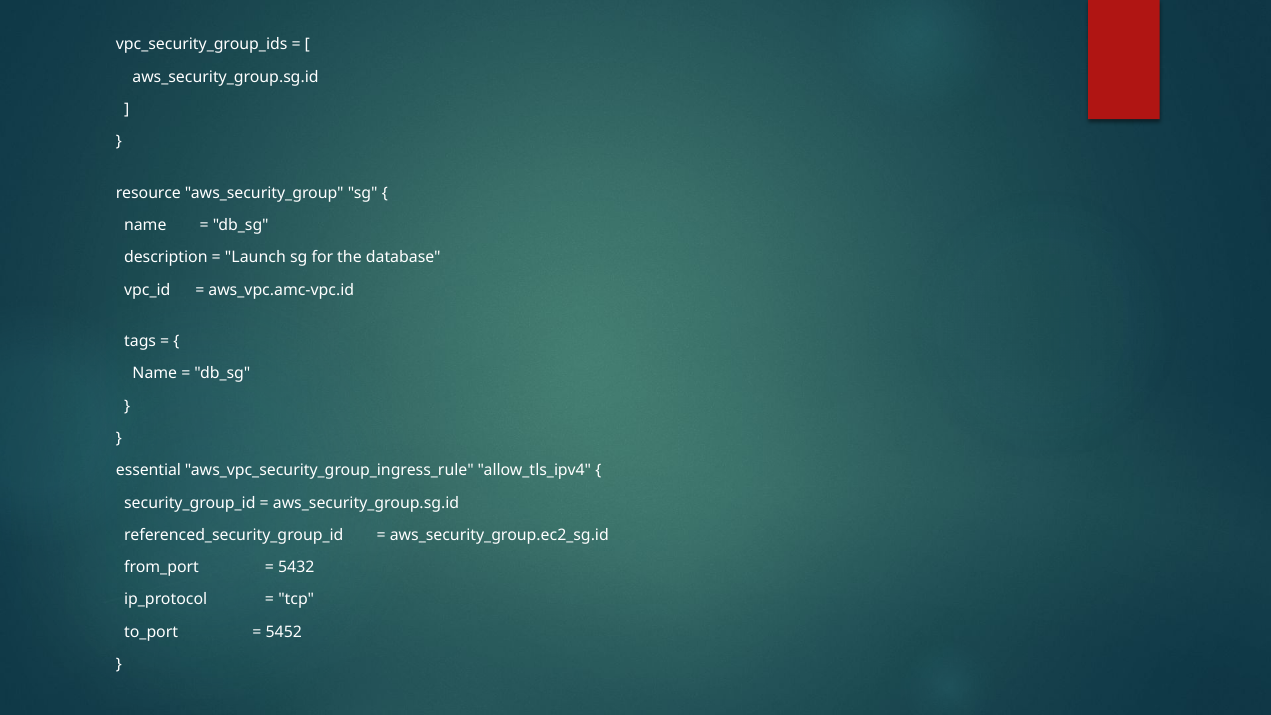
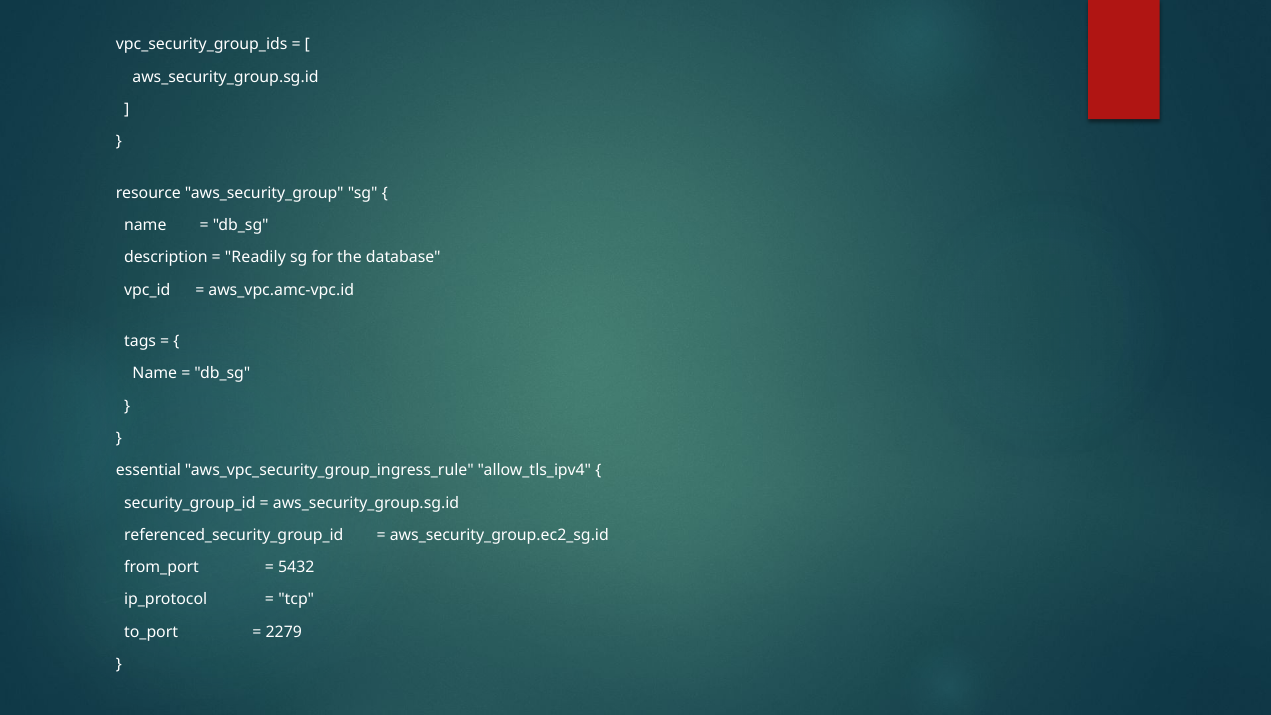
Launch: Launch -> Readily (255, 257)
5452: 5452 -> 2279 (284, 632)
